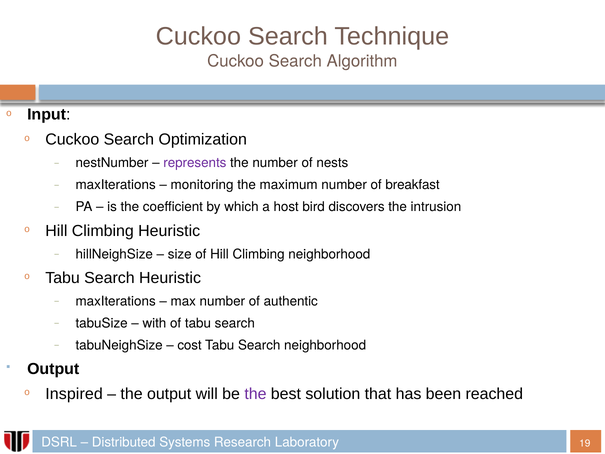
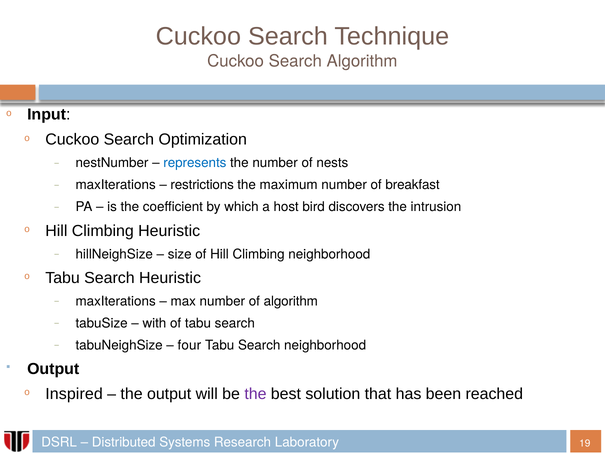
represents colour: purple -> blue (195, 163)
monitoring: monitoring -> restrictions (202, 185)
of authentic: authentic -> algorithm (291, 301)
cost: cost -> four (189, 345)
